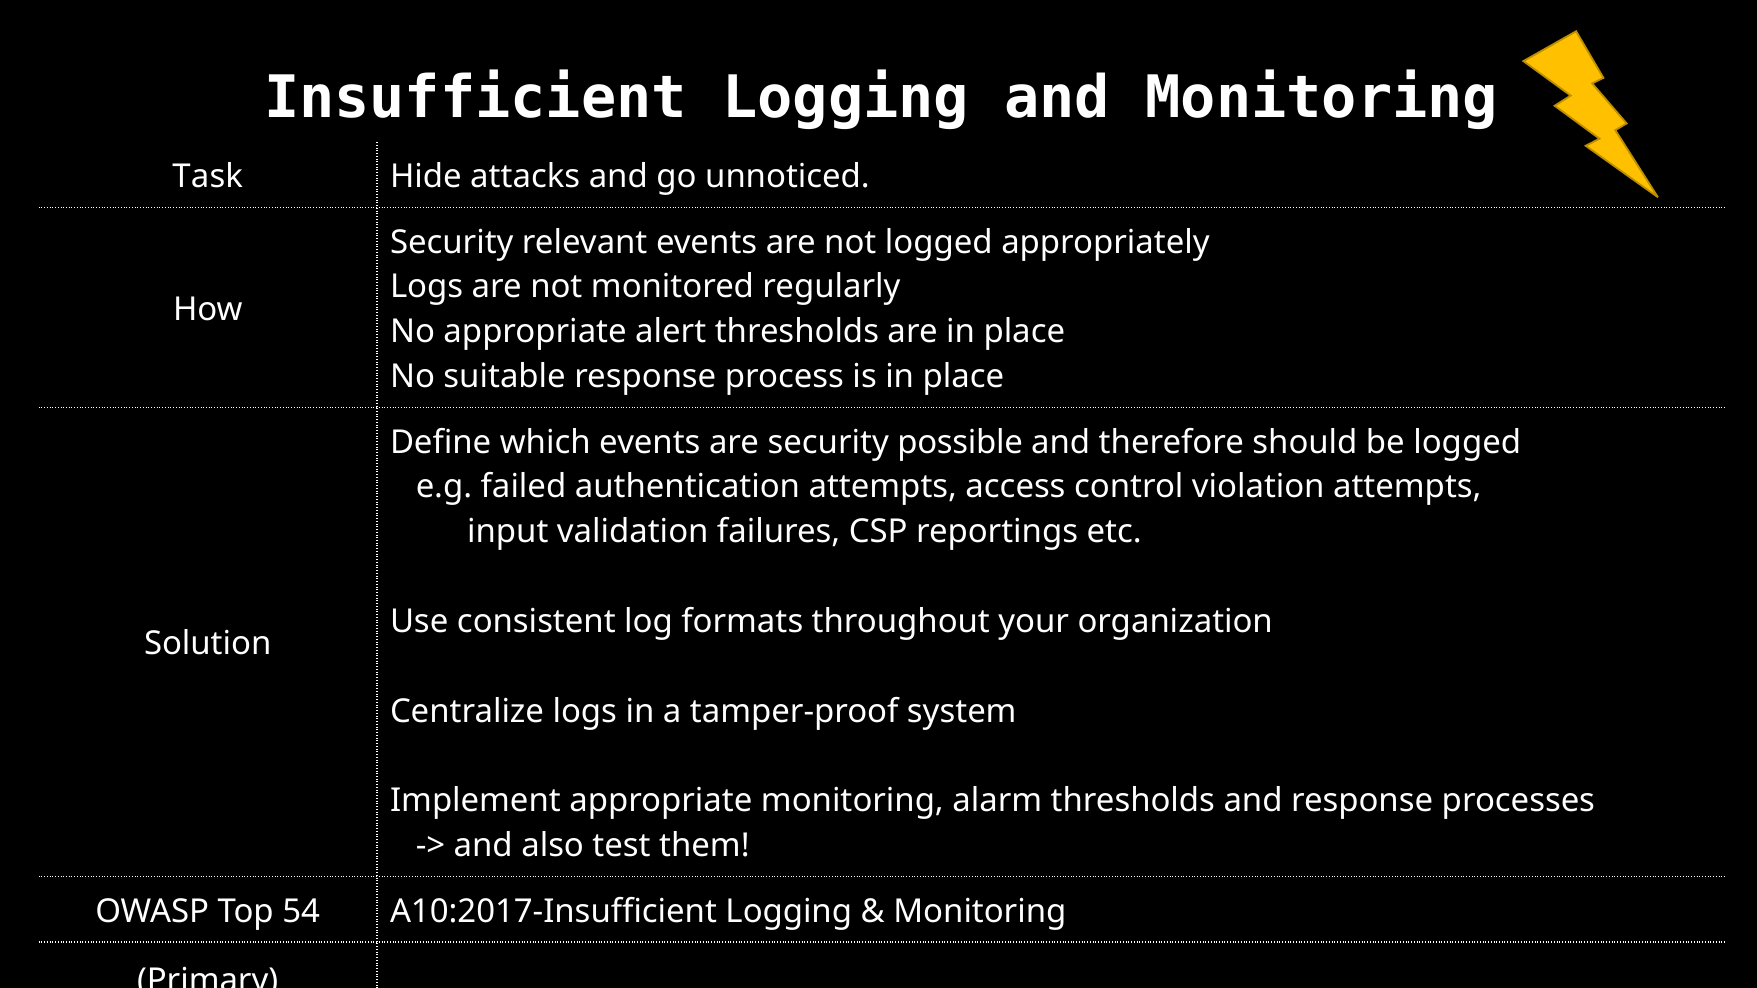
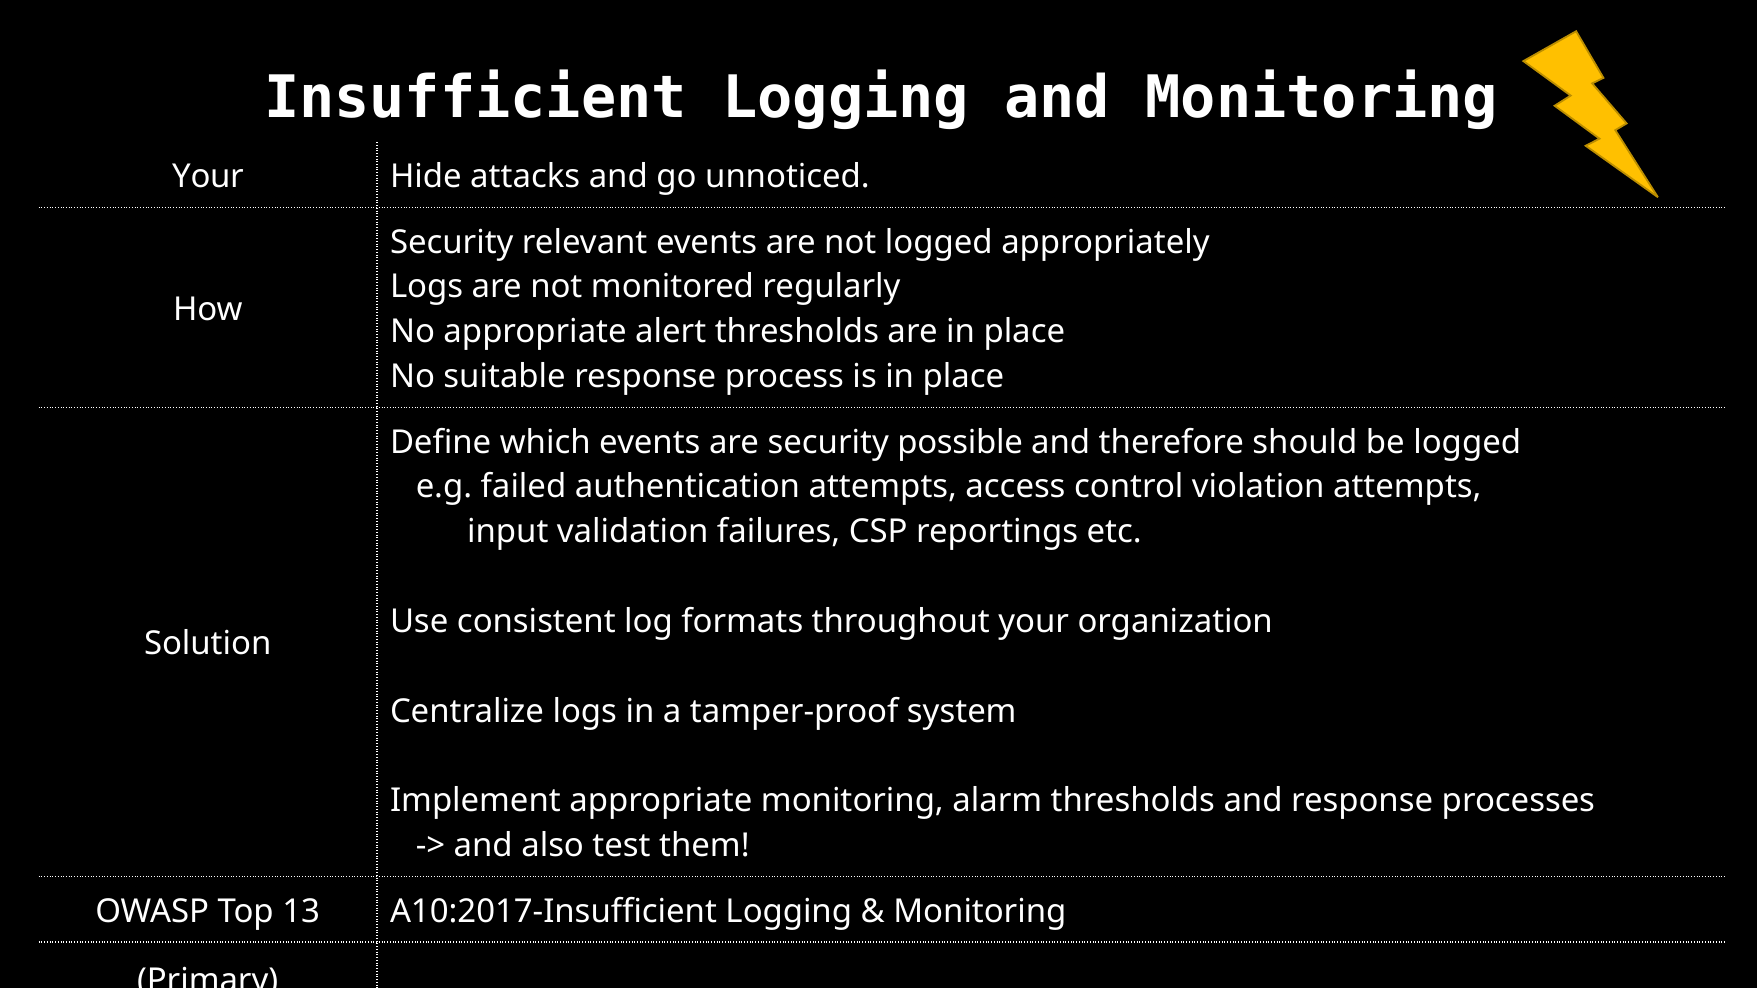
Task: Task -> Your (208, 177)
54: 54 -> 13 (301, 911)
